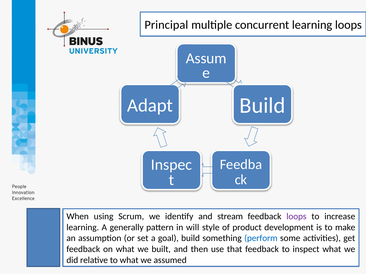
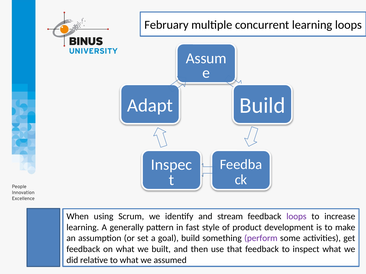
Principal: Principal -> February (166, 25)
will: will -> fast (193, 228)
perform colour: blue -> purple (261, 239)
